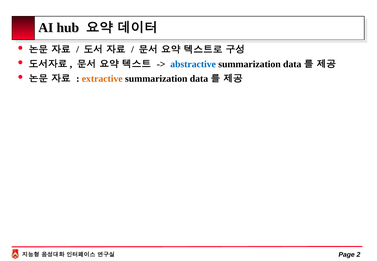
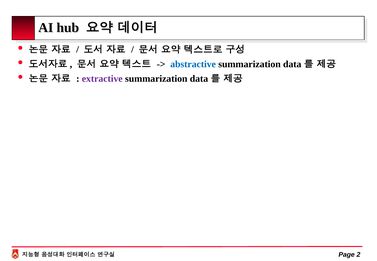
extractive colour: orange -> purple (102, 79)
